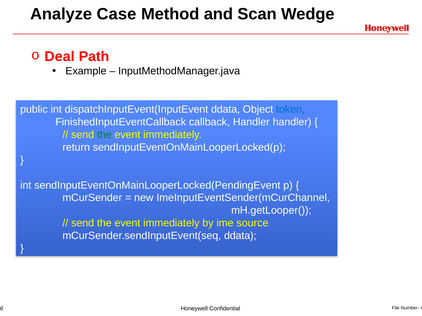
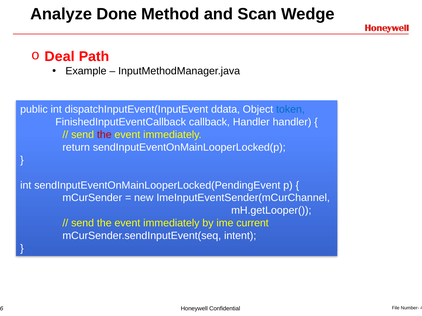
Case: Case -> Done (117, 14)
the colour: green -> red (104, 135)
source: source -> current (253, 223)
mCurSender.sendInputEvent(seq ddata: ddata -> intent (240, 236)
